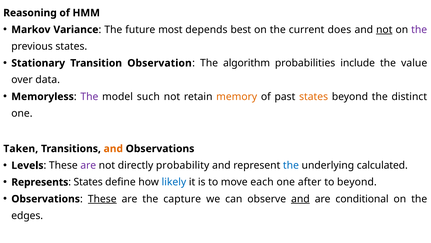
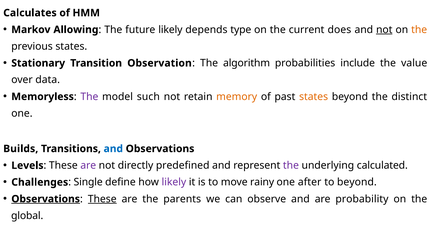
Reasoning: Reasoning -> Calculates (30, 13)
Variance: Variance -> Allowing (76, 30)
future most: most -> likely (170, 30)
best: best -> type (241, 30)
the colour: purple -> orange (419, 30)
Taken: Taken -> Builds (21, 148)
and colour: orange -> blue (113, 148)
probability: probability -> predefined (183, 165)
the colour: blue -> purple (291, 165)
Represents: Represents -> Challenges (40, 182)
States: States -> Single (88, 182)
likely colour: blue -> purple (174, 182)
each: each -> rainy (262, 182)
Observations underline: none -> present (46, 199)
capture: capture -> parents (182, 199)
and underline: present -> none (300, 199)
conditional: conditional -> probability (362, 199)
edges: edges -> global (27, 215)
